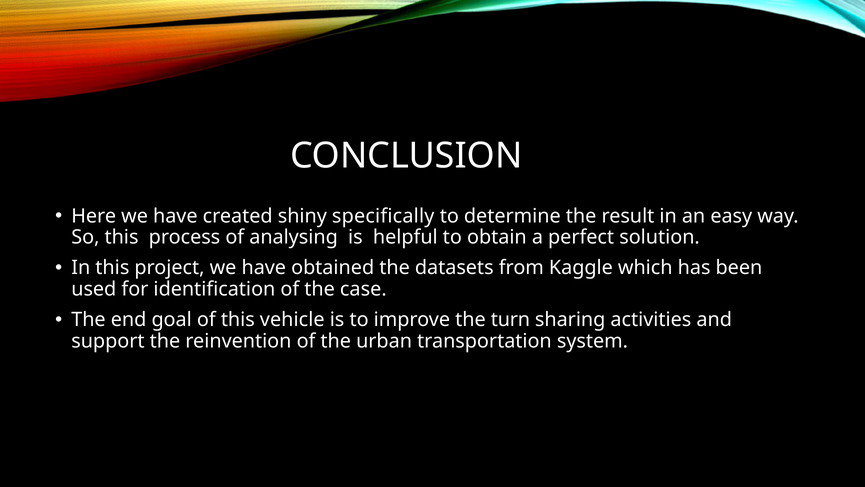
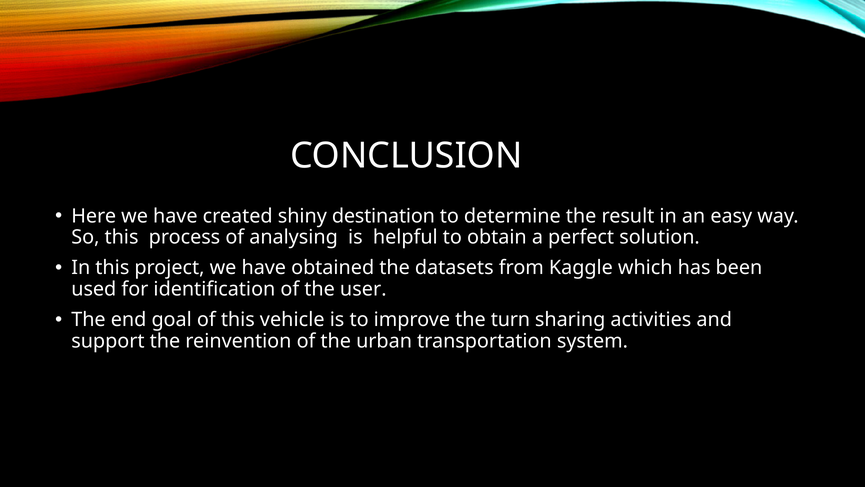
specifically: specifically -> destination (383, 216)
case: case -> user (363, 289)
